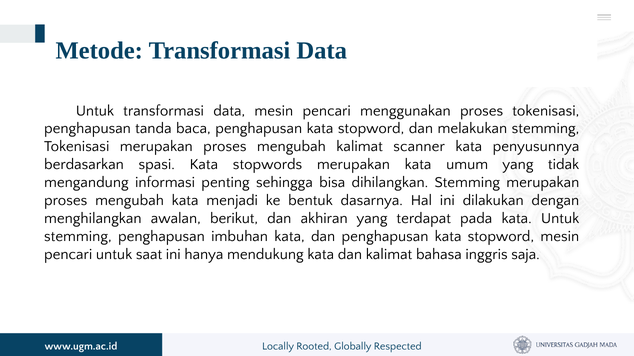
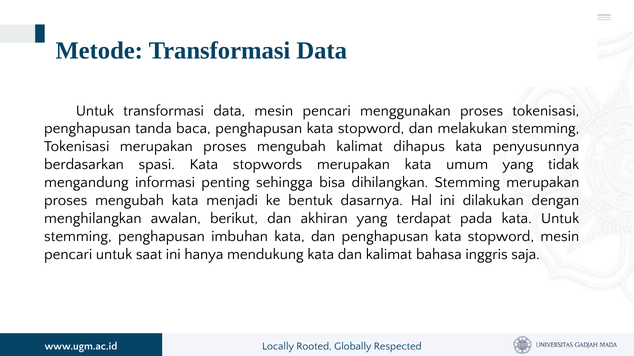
scanner: scanner -> dihapus (419, 147)
